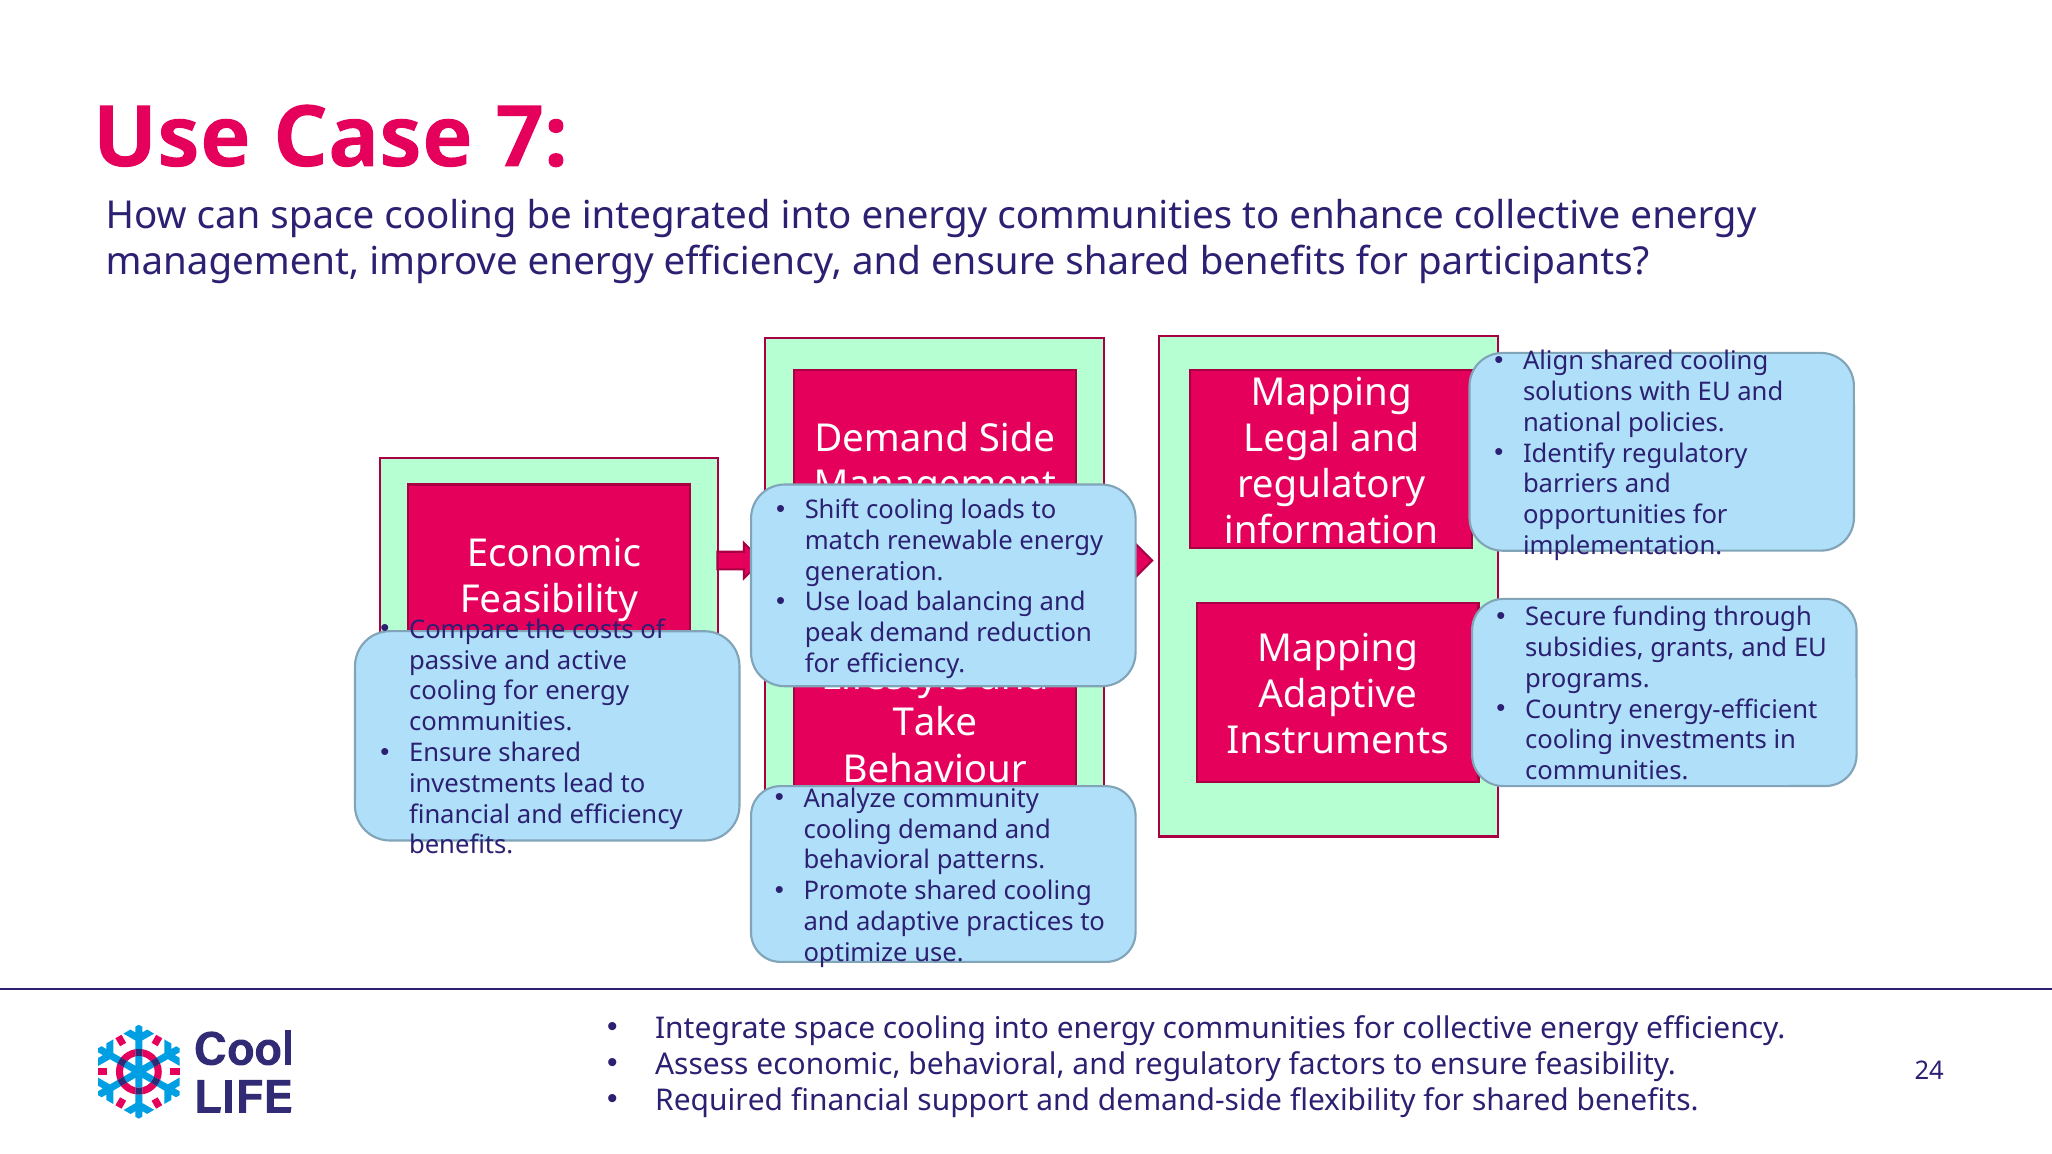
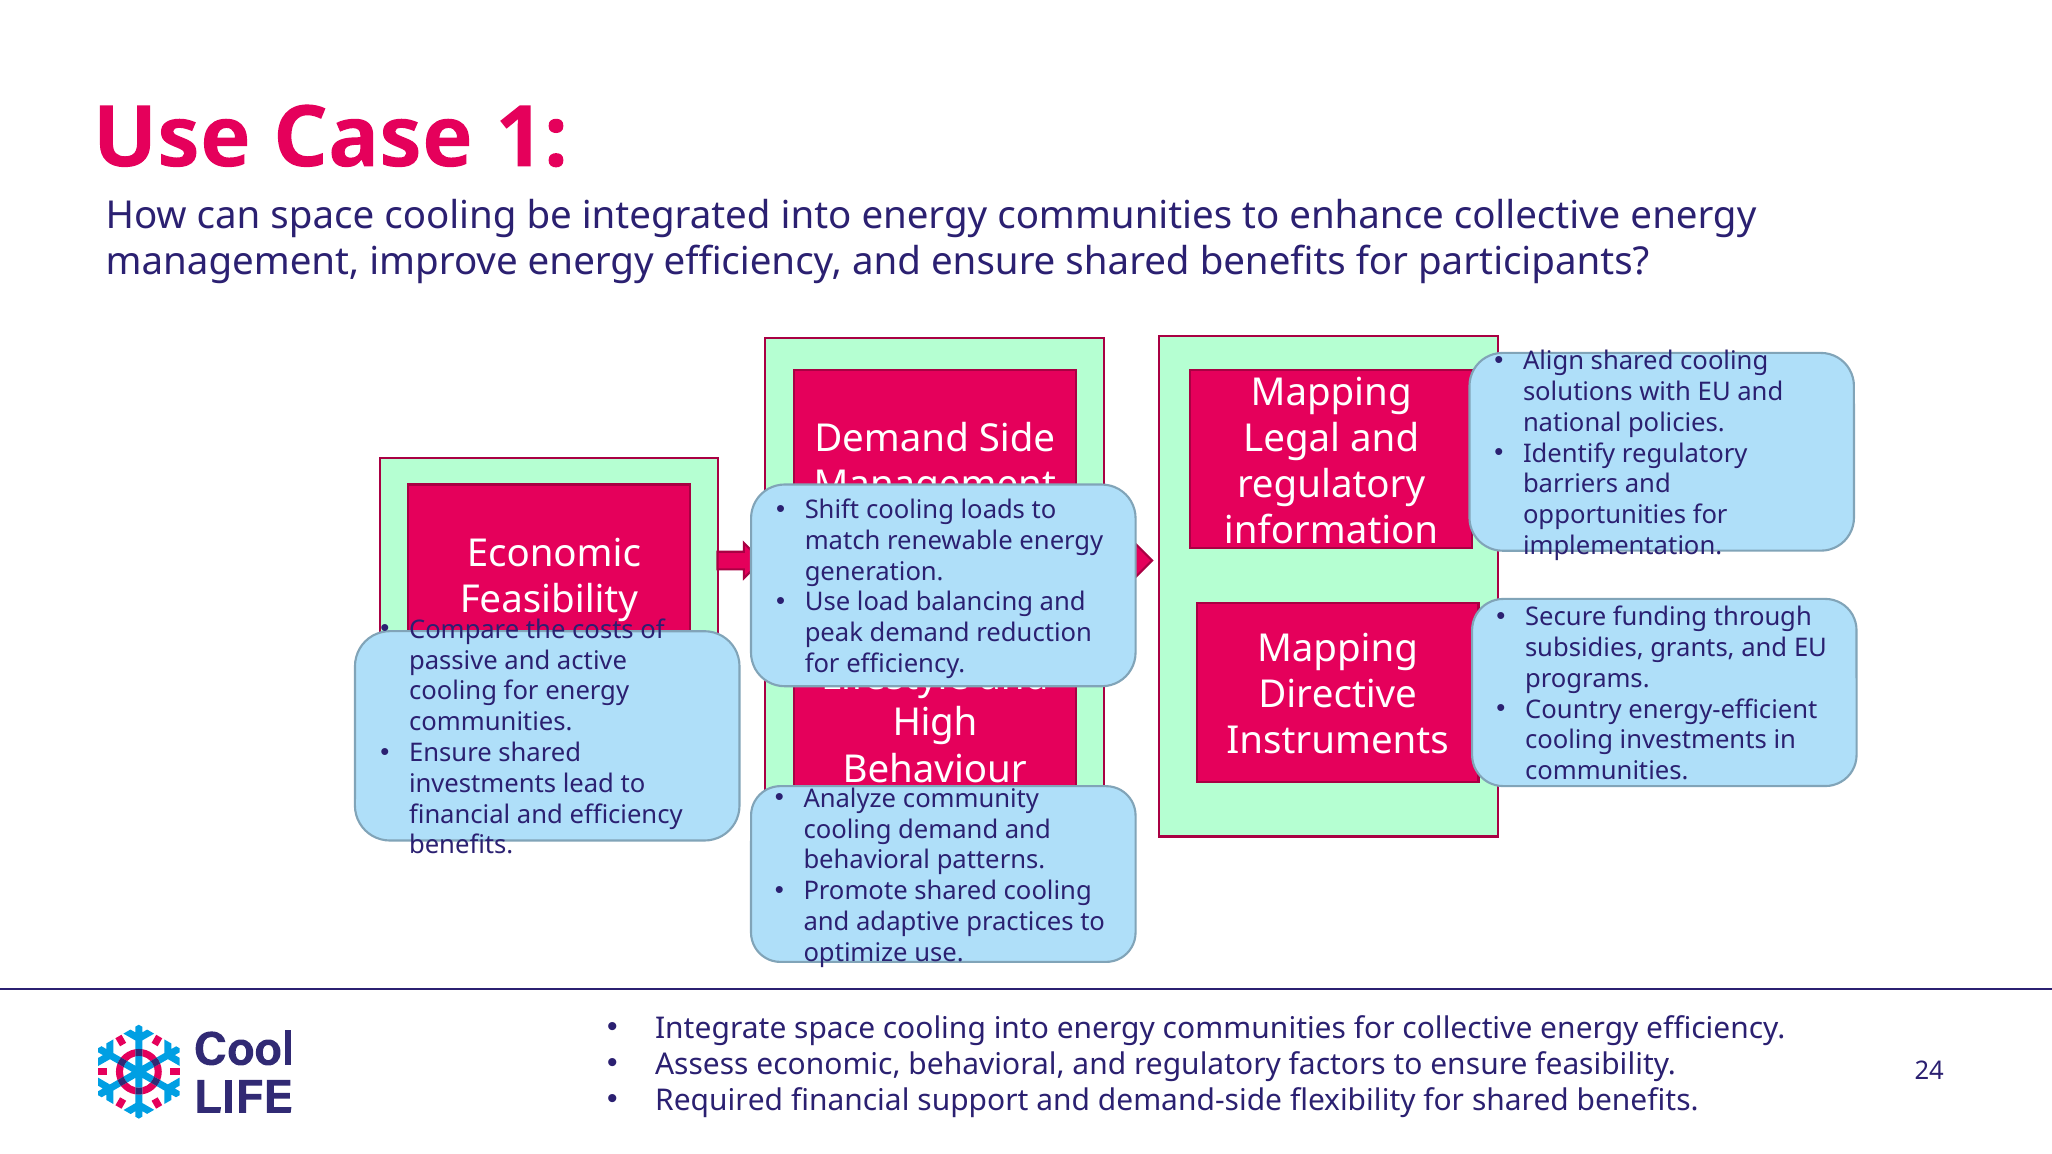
7: 7 -> 1 (532, 138)
Adaptive: Adaptive -> Directive (1338, 695)
Take: Take -> High (935, 723)
